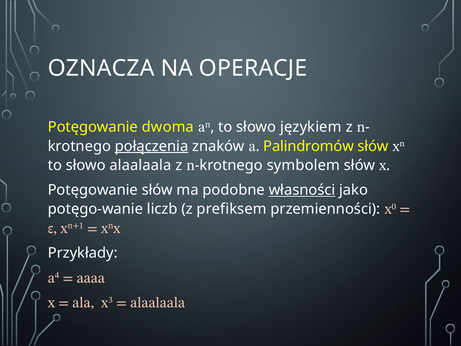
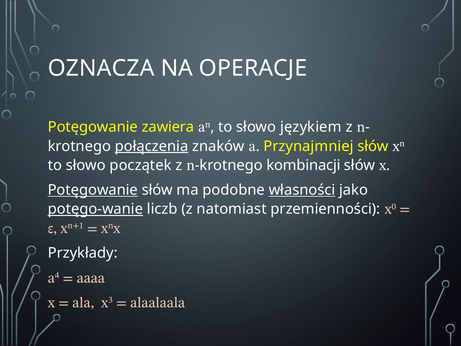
dwoma: dwoma -> zawiera (168, 127)
Palindromów: Palindromów -> Przynajmniej (308, 146)
słowo alaalaala: alaalaala -> początek (141, 165)
symbolem: symbolem -> kombinacji (303, 165)
Potęgowanie underline: none -> present (93, 190)
potęgo-wanie underline: none -> present (95, 209)
prefiksem: prefiksem -> natomiast (232, 209)
